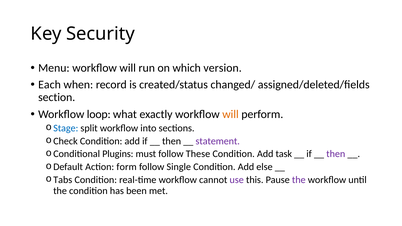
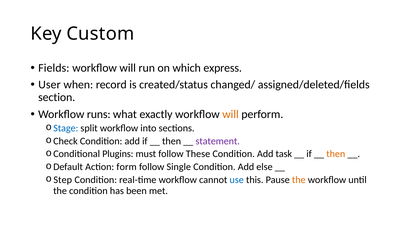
Security: Security -> Custom (100, 34)
Menu: Menu -> Fields (54, 68)
version: version -> express (223, 68)
Each: Each -> User (50, 85)
loop: loop -> runs (99, 114)
then colour: purple -> orange (336, 154)
Tabs: Tabs -> Step (63, 180)
use colour: purple -> blue (237, 180)
the colour: purple -> orange (299, 180)
